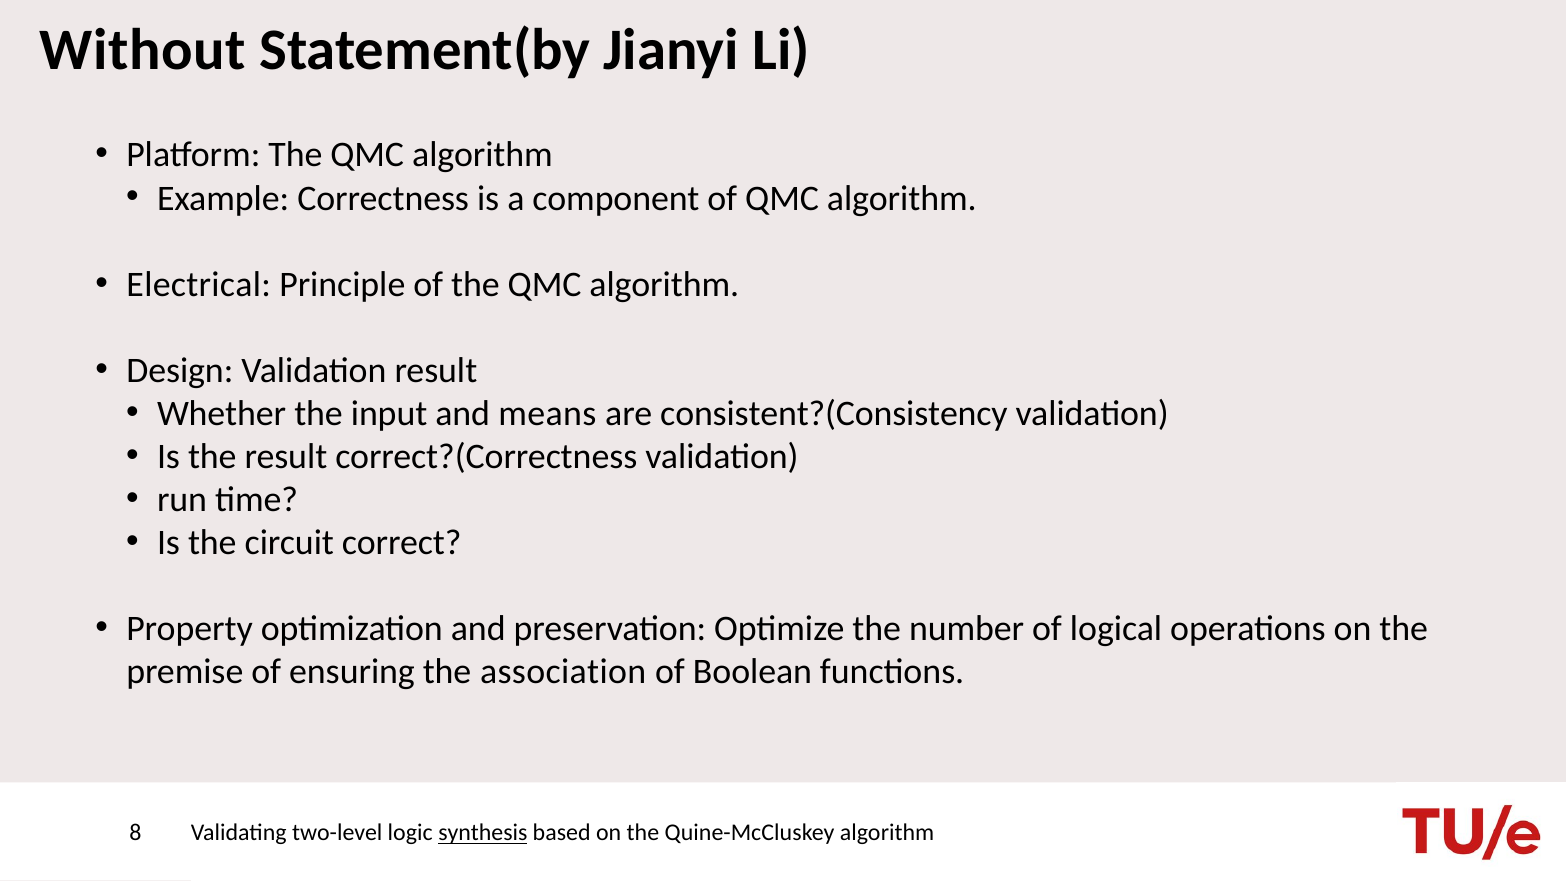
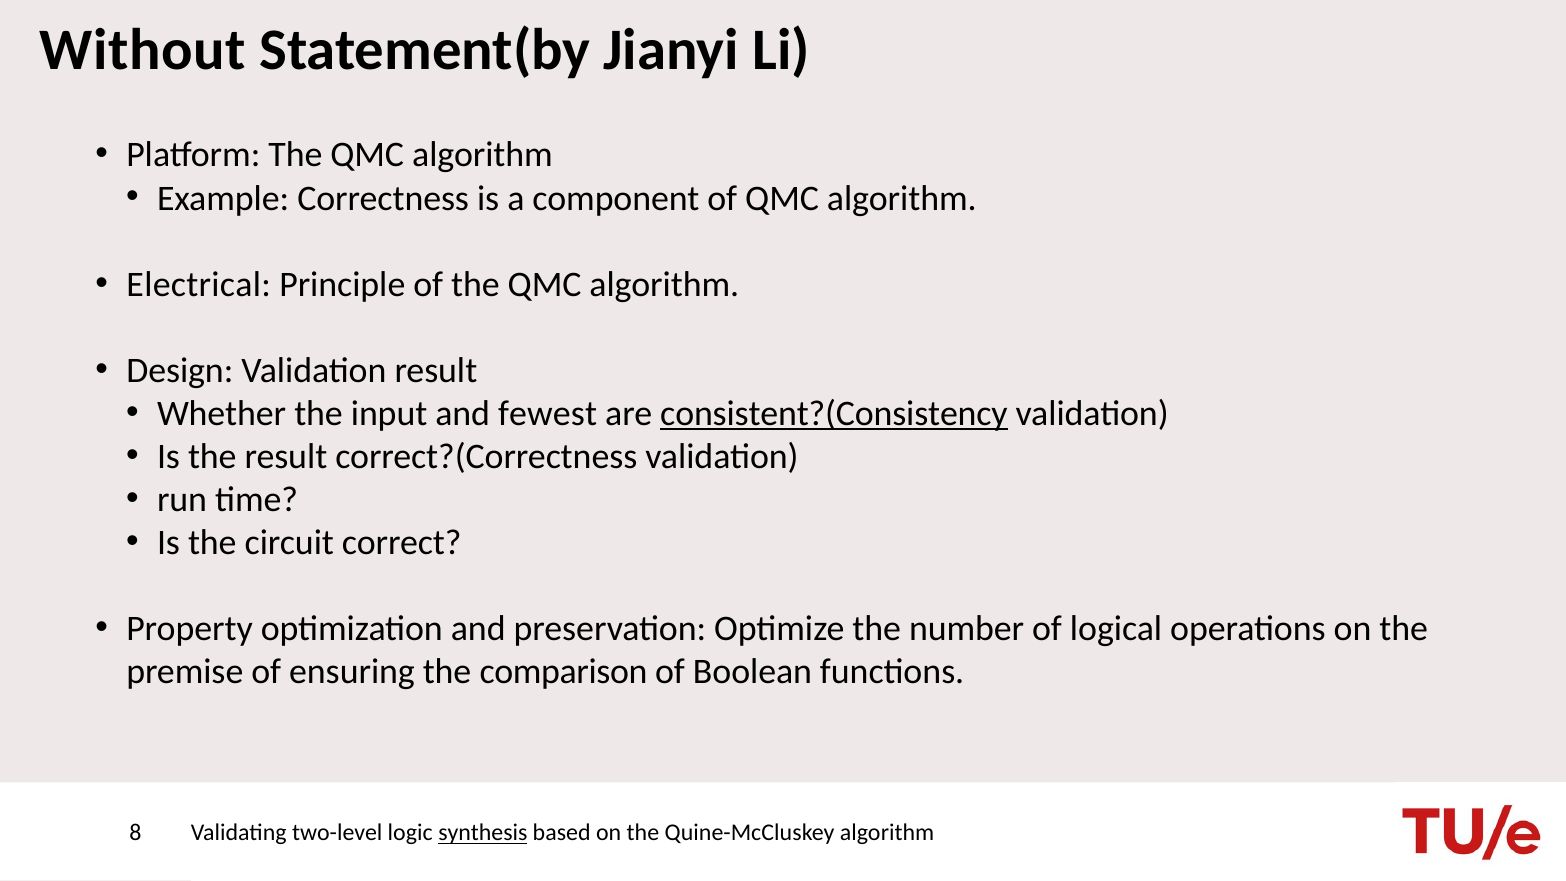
means: means -> fewest (548, 413)
consistent?(Consistency underline: none -> present (834, 413)
association: association -> comparison (563, 672)
